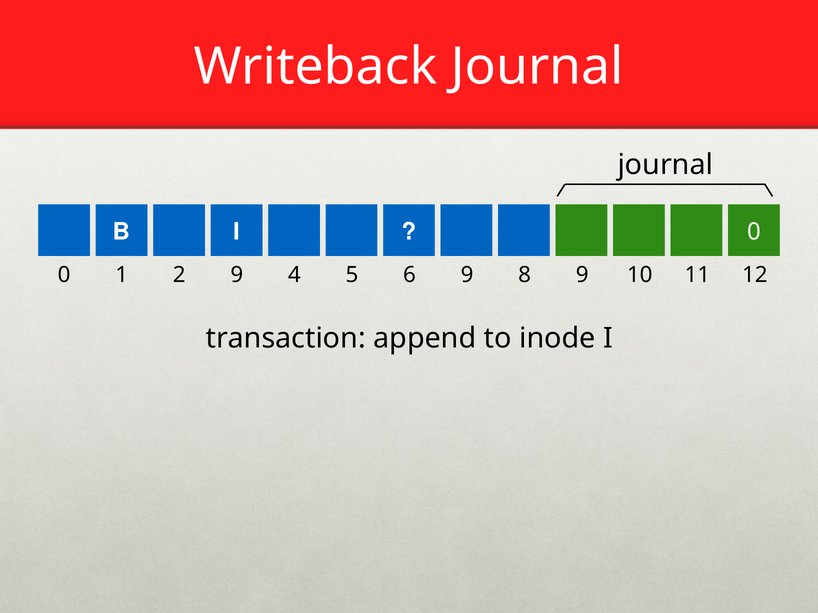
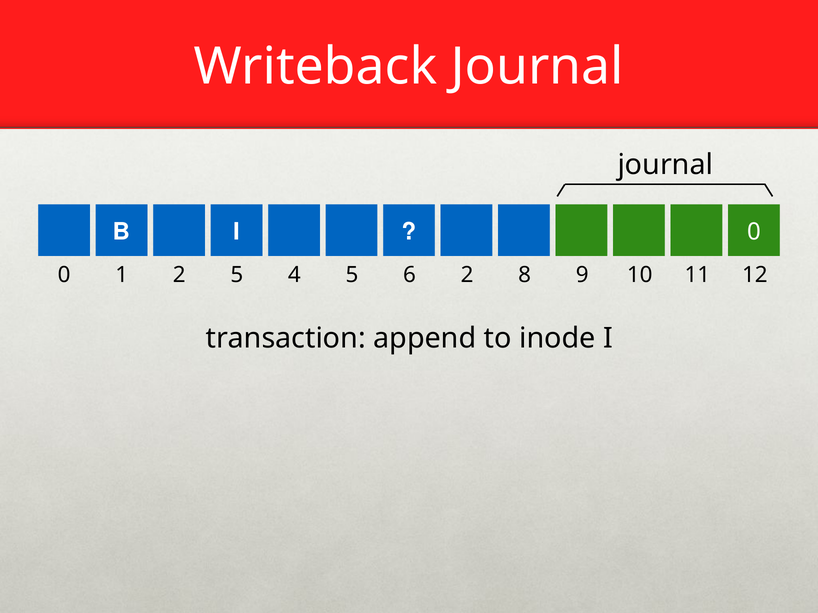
2 9: 9 -> 5 (237, 275)
4 9: 9 -> 2 (467, 275)
